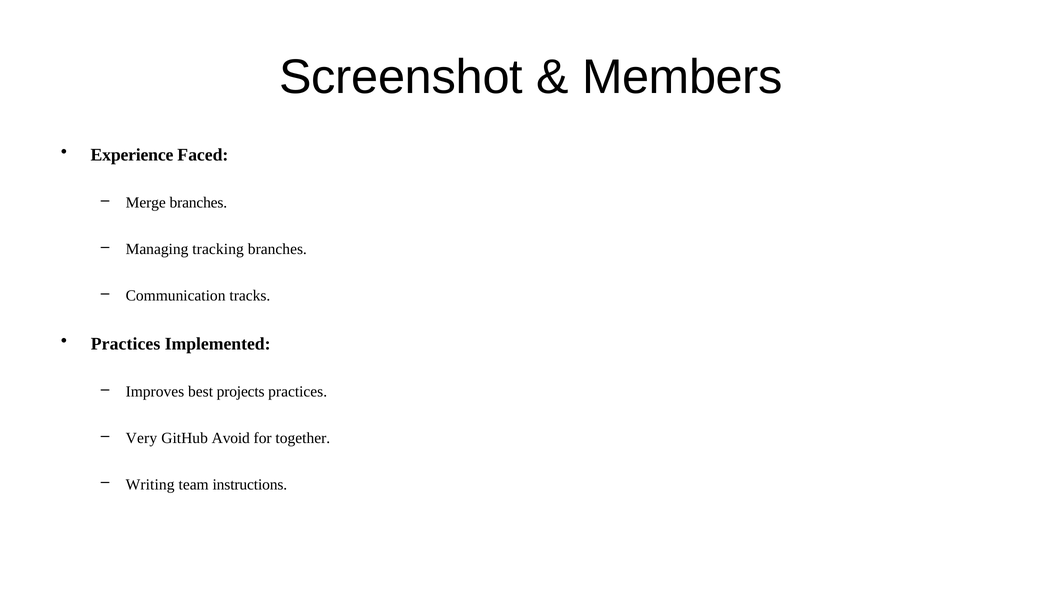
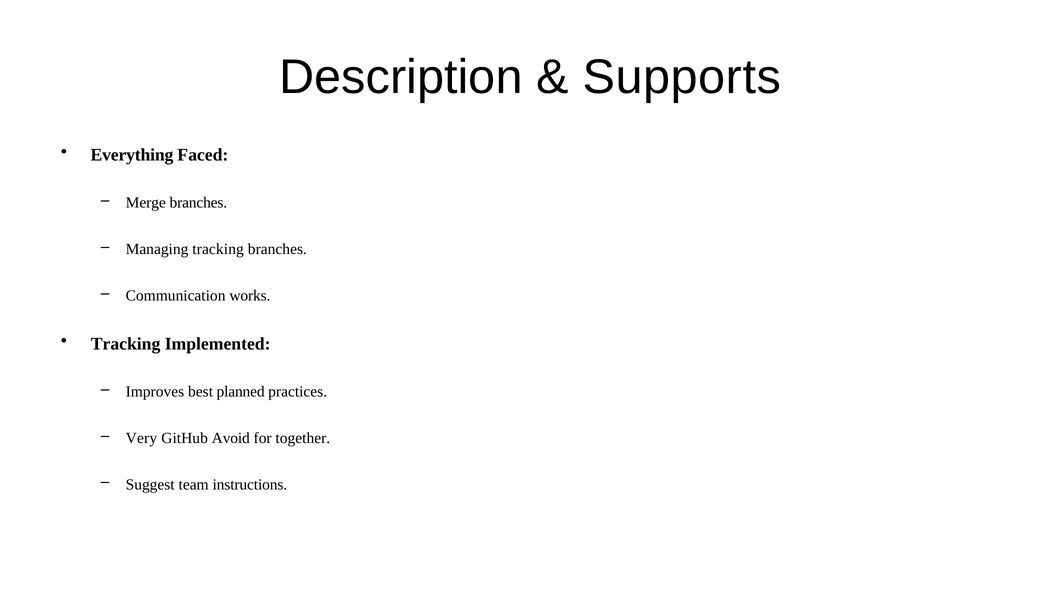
Screenshot: Screenshot -> Description (401, 77)
Members: Members -> Supports (682, 77)
Experience: Experience -> Everything (132, 155)
tracks: tracks -> works (250, 296)
Practices: Practices -> Tracking (126, 344)
projects: projects -> planned (241, 392)
Writing: Writing -> Suggest (150, 485)
